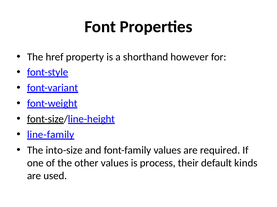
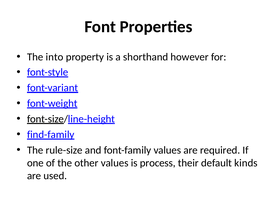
href: href -> into (55, 57)
line-family: line-family -> find-family (51, 135)
into-size: into-size -> rule-size (64, 151)
